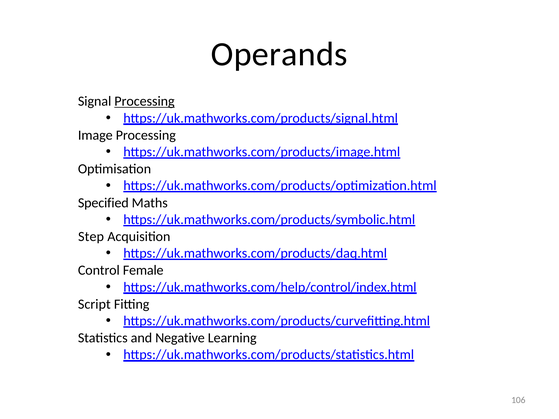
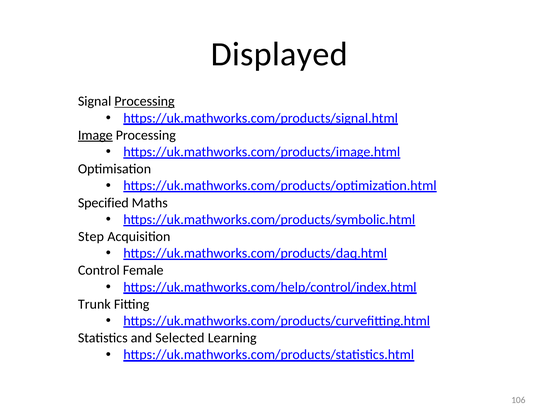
Operands: Operands -> Displayed (279, 54)
Image underline: none -> present (95, 135)
Script: Script -> Trunk (94, 304)
Negative: Negative -> Selected (180, 338)
